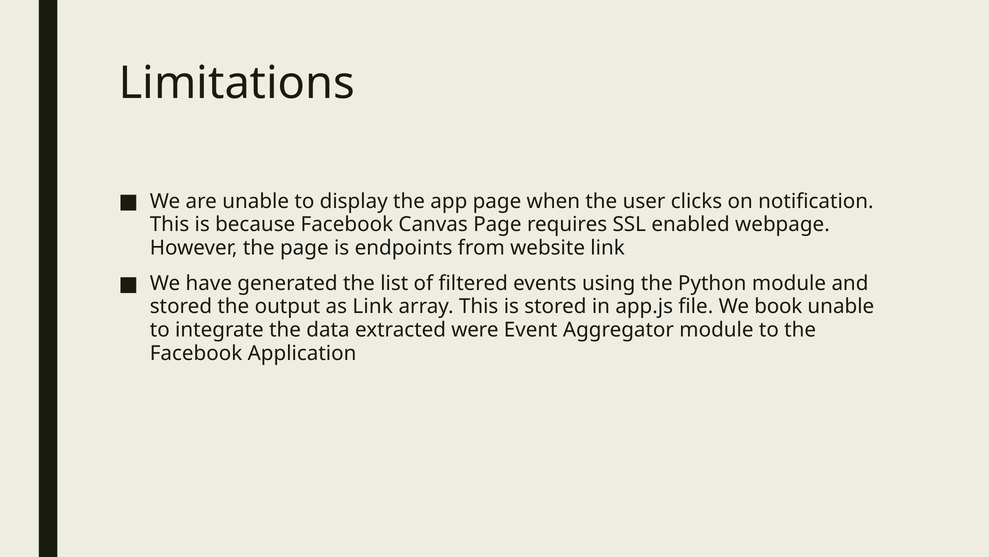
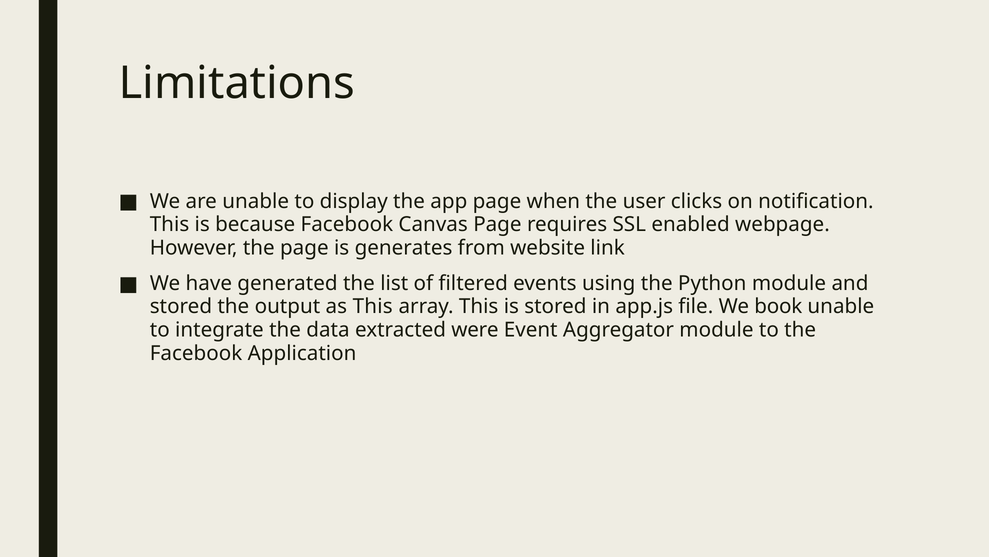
endpoints: endpoints -> generates (404, 247)
as Link: Link -> This (373, 306)
